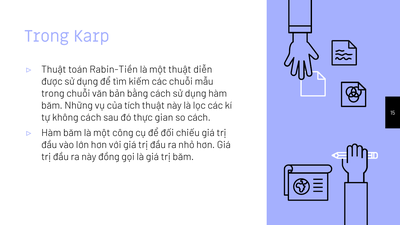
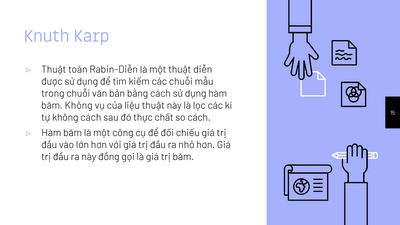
Trong: Trong -> Knuth (47, 36)
Rabin-Tiền: Rabin-Tiền -> Rabin-Diễn (114, 70)
băm Những: Những -> Không (79, 106)
tích: tích -> liệu (132, 106)
gian: gian -> chất (164, 118)
